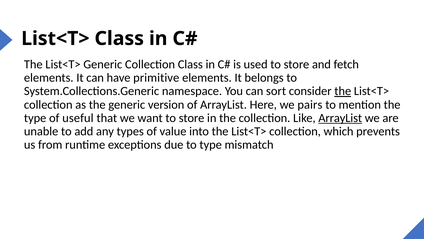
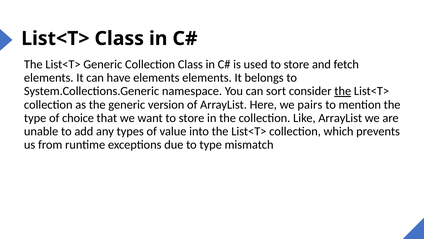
have primitive: primitive -> elements (156, 78)
useful: useful -> choice (78, 118)
ArrayList underline: present -> none (340, 118)
